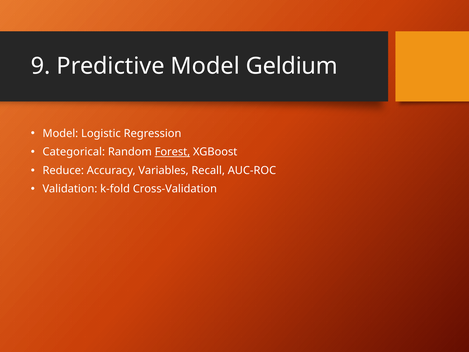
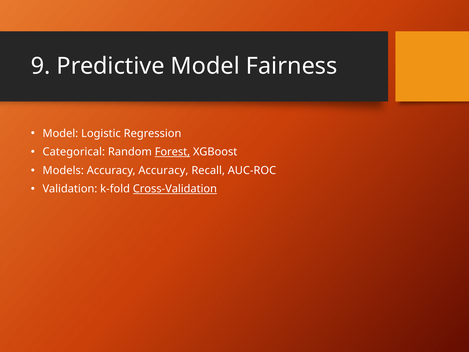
Geldium: Geldium -> Fairness (292, 66)
Reduce: Reduce -> Models (63, 170)
Accuracy Variables: Variables -> Accuracy (163, 170)
Cross-Validation underline: none -> present (175, 189)
